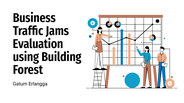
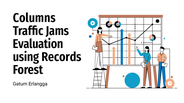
Business: Business -> Columns (34, 18)
Building: Building -> Records (61, 57)
